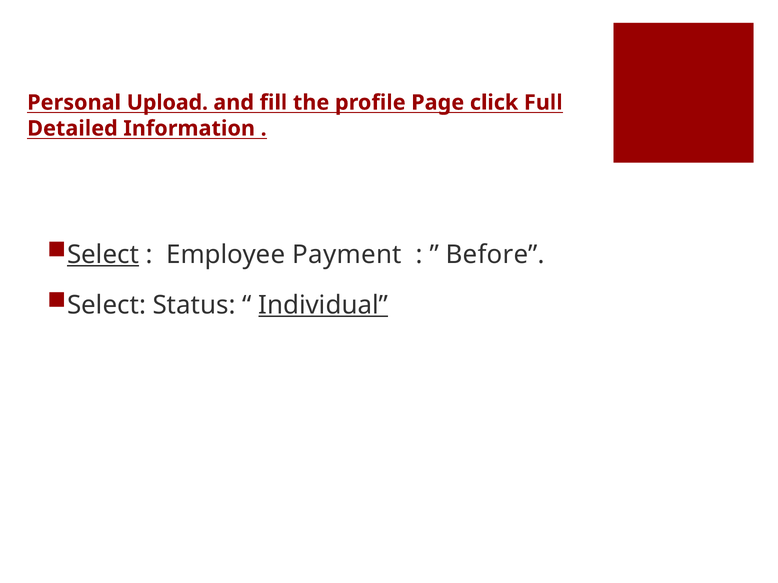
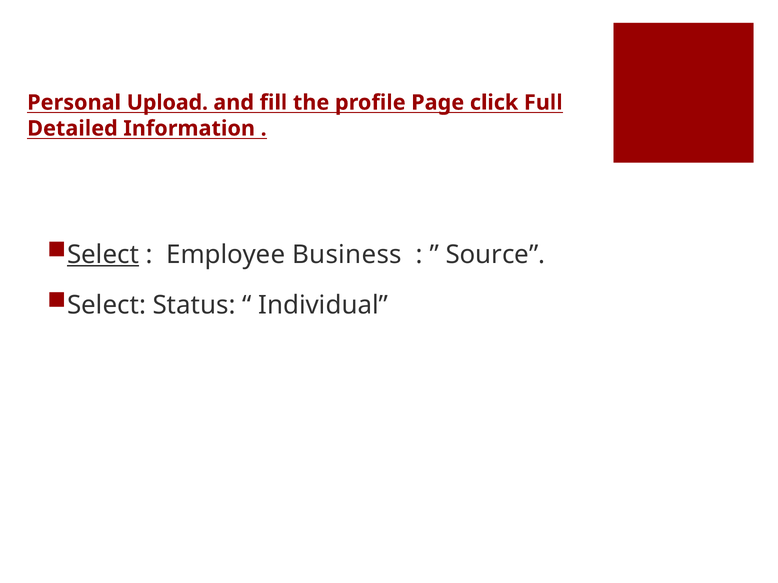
Payment: Payment -> Business (347, 255)
Before: Before -> Source (495, 255)
Individual underline: present -> none (323, 305)
